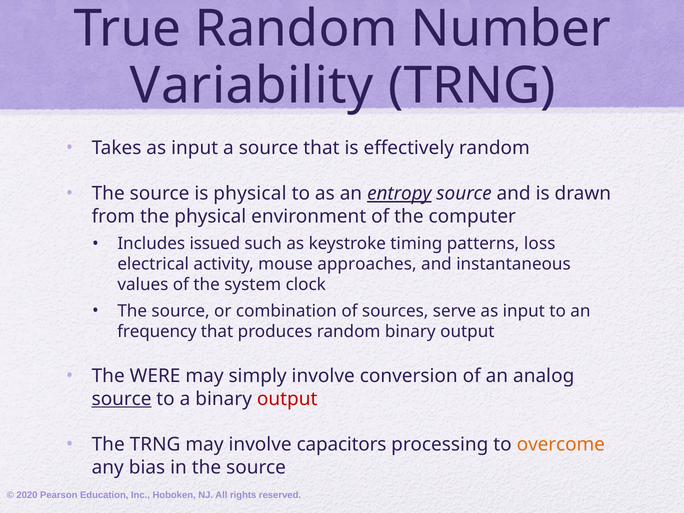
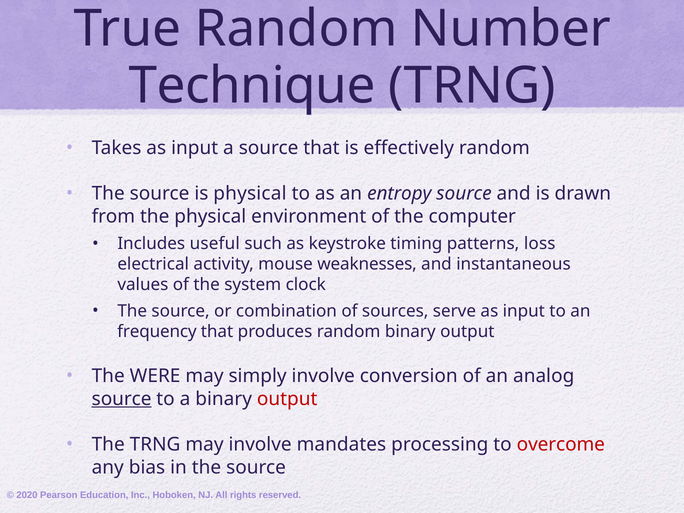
Variability: Variability -> Technique (252, 86)
entropy underline: present -> none (399, 194)
issued: issued -> useful (215, 244)
approaches: approaches -> weaknesses (367, 264)
capacitors: capacitors -> mandates (341, 444)
overcome colour: orange -> red (561, 444)
